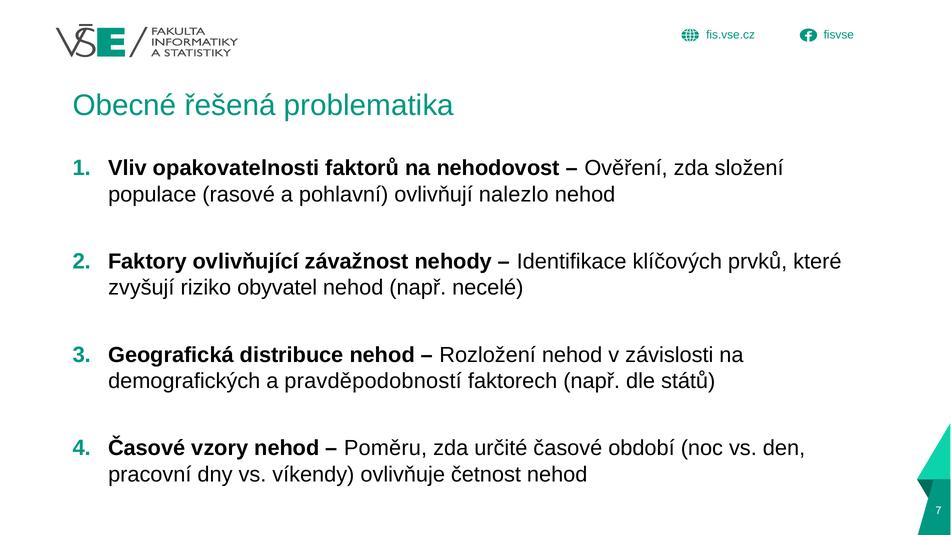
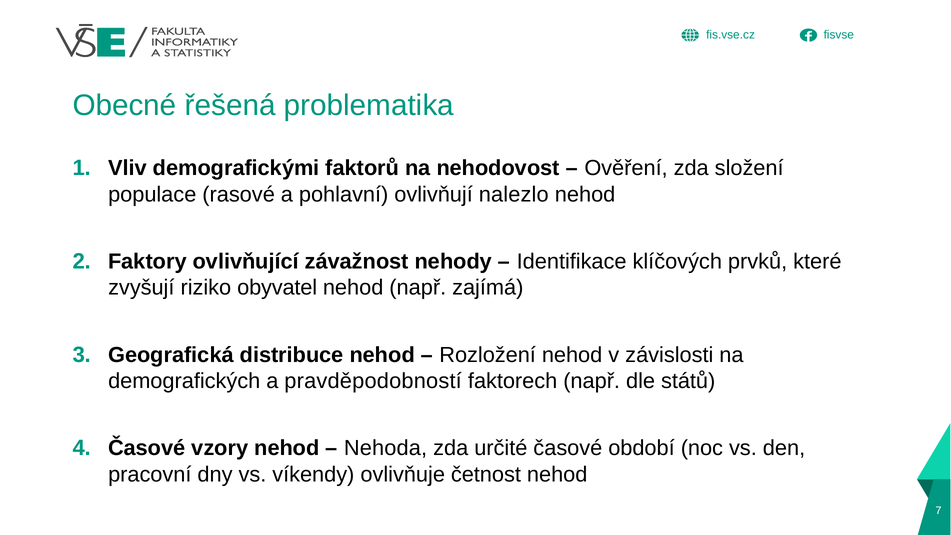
opakovatelnosti: opakovatelnosti -> demografickými (236, 168)
necelé: necelé -> zajímá (488, 288)
Poměru: Poměru -> Nehoda (385, 448)
